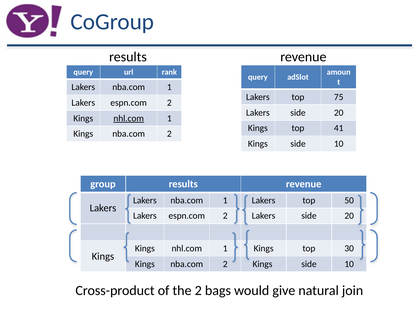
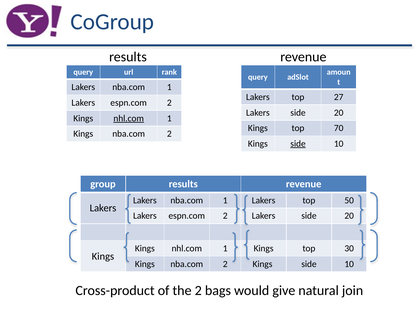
75: 75 -> 27 (339, 97)
41: 41 -> 70 (339, 128)
side underline: none -> present (298, 144)
